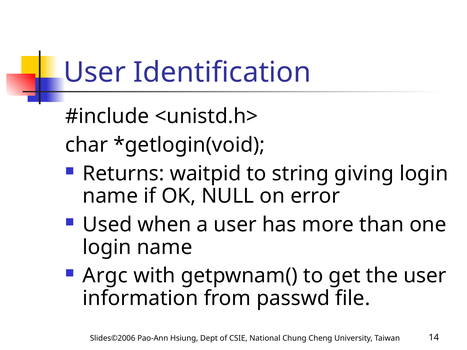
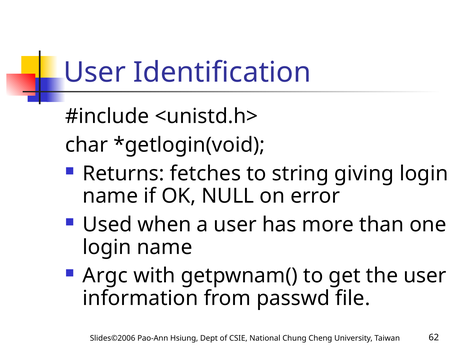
waitpid: waitpid -> fetches (205, 174)
14: 14 -> 62 (434, 338)
